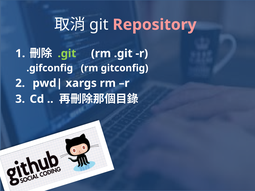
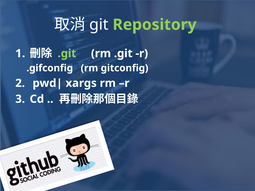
Repository colour: pink -> light green (155, 25)
